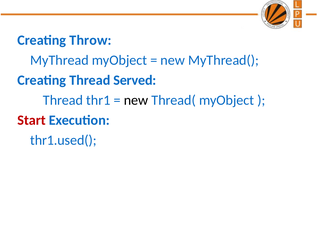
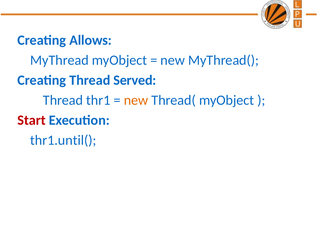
Throw: Throw -> Allows (91, 40)
new colour: black -> orange (136, 100)
thr1.used(: thr1.used( -> thr1.until( (63, 140)
